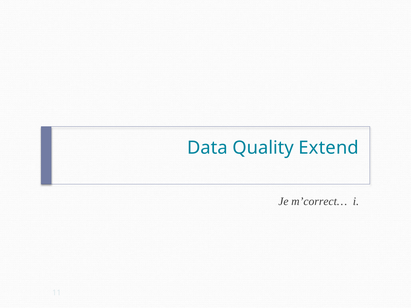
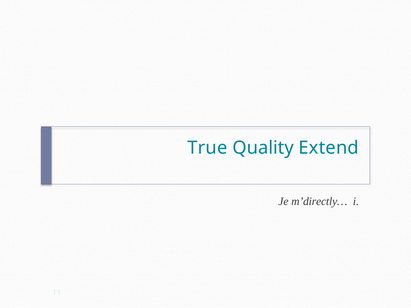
Data: Data -> True (207, 148)
m’correct…: m’correct… -> m’directly… (319, 201)
